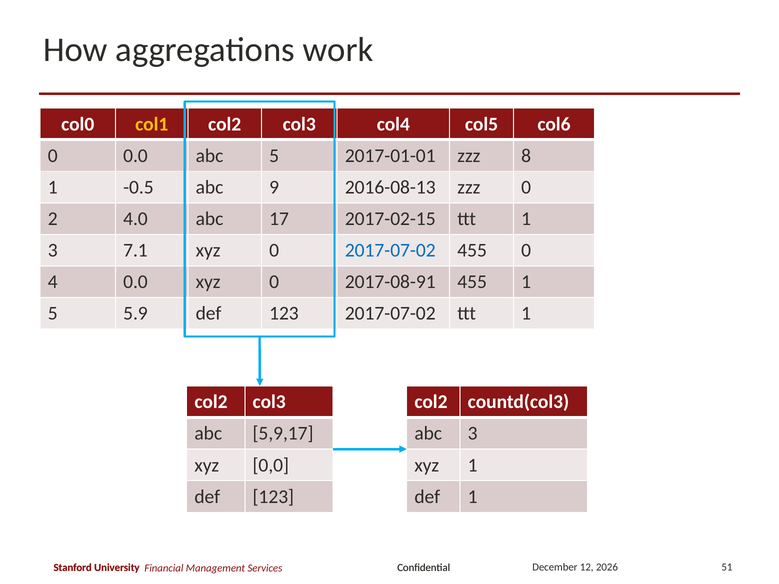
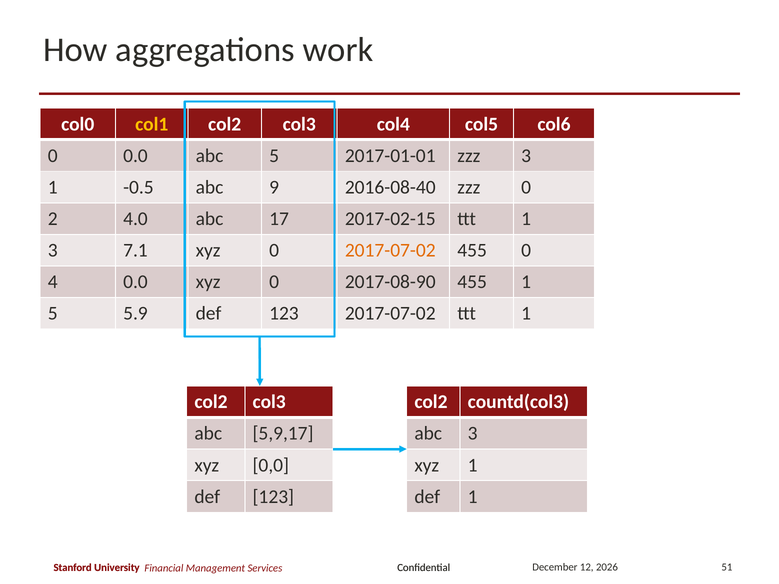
zzz 8: 8 -> 3 (526, 156)
2016-08-13: 2016-08-13 -> 2016-08-40 (390, 187)
2017-07-02 colour: blue -> orange (390, 251)
2017-08-91: 2017-08-91 -> 2017-08-90 (390, 282)
